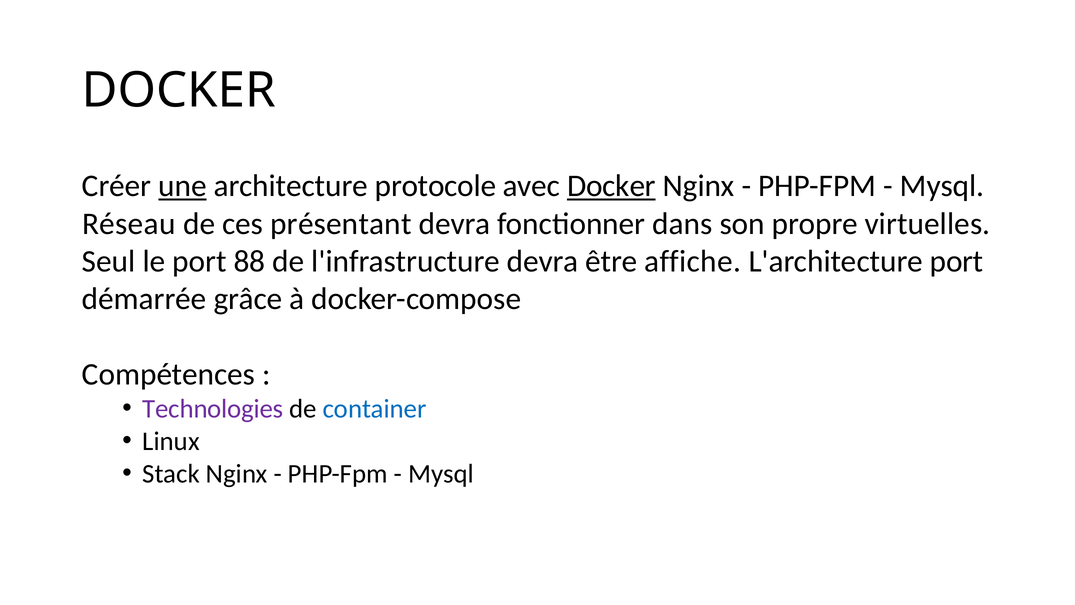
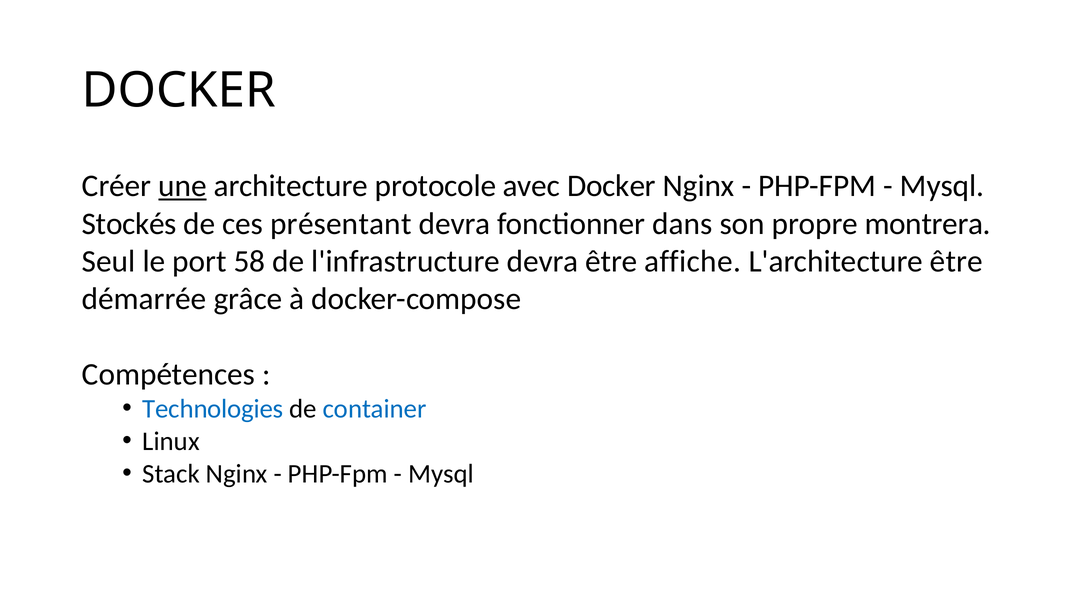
Docker underline: present -> none (611, 186)
Réseau: Réseau -> Stockés (129, 224)
virtuelles: virtuelles -> montrera (928, 224)
88: 88 -> 58 (249, 261)
L'architecture port: port -> être (956, 261)
Technologies colour: purple -> blue (213, 409)
